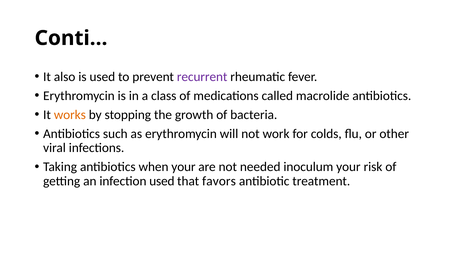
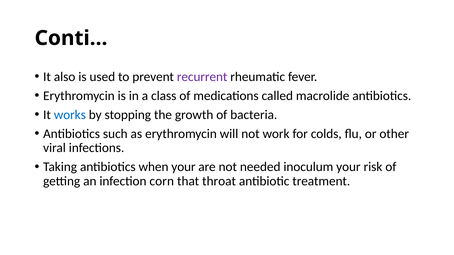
works colour: orange -> blue (70, 115)
infection used: used -> corn (162, 182)
favors: favors -> throat (219, 182)
